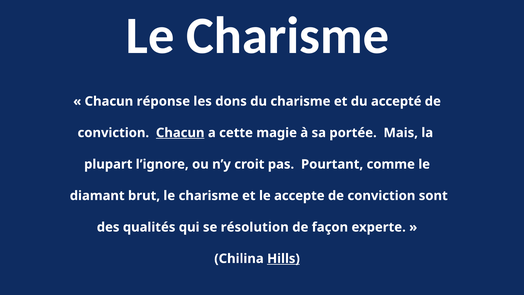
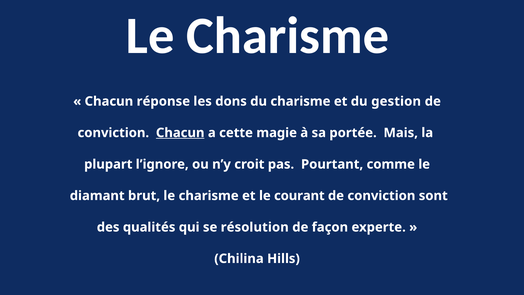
accepté: accepté -> gestion (396, 101)
accepte: accepte -> courant (299, 196)
Hills underline: present -> none (283, 258)
